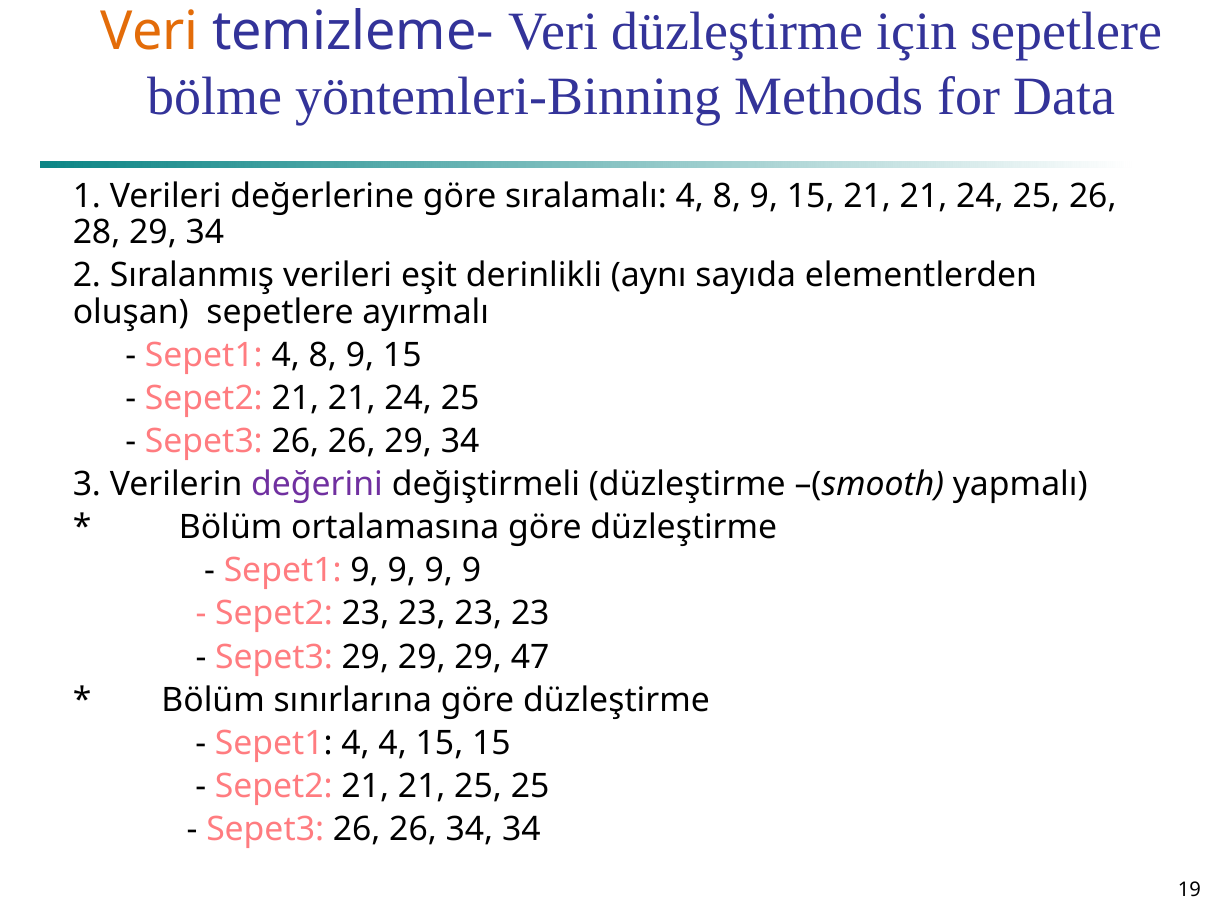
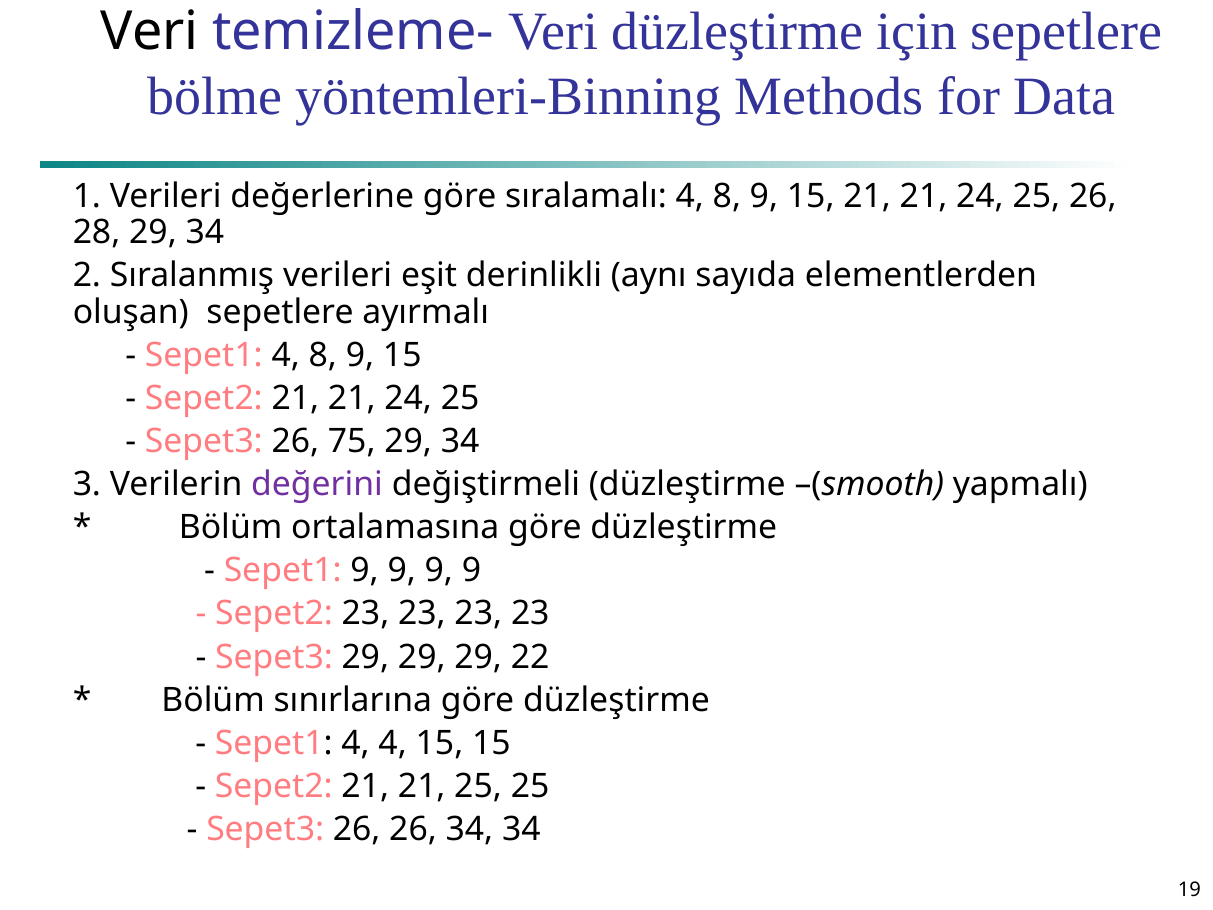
Veri colour: orange -> black (149, 32)
26: 26 -> 75 (352, 441)
47: 47 -> 22 (530, 657)
